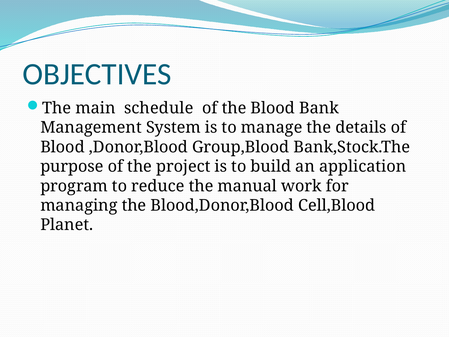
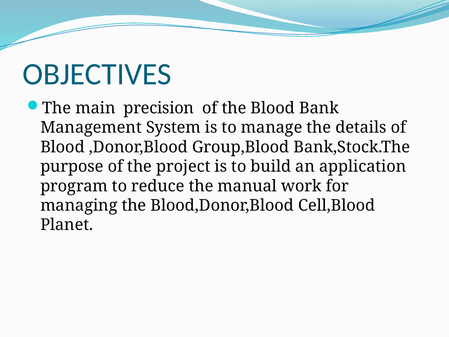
schedule: schedule -> precision (159, 108)
